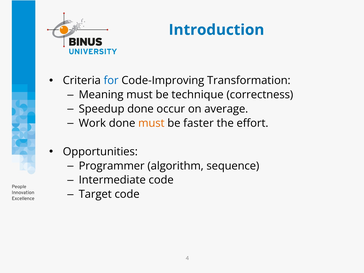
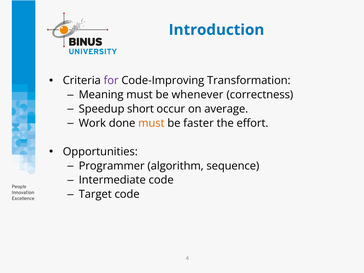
for colour: blue -> purple (111, 81)
technique: technique -> whenever (197, 95)
Speedup done: done -> short (140, 109)
